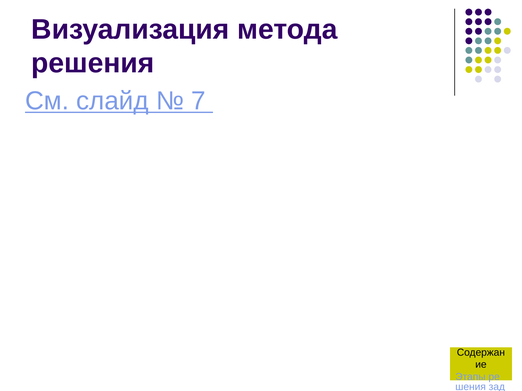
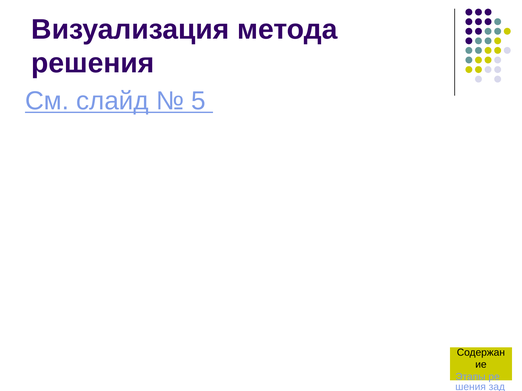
7: 7 -> 5 (198, 101)
